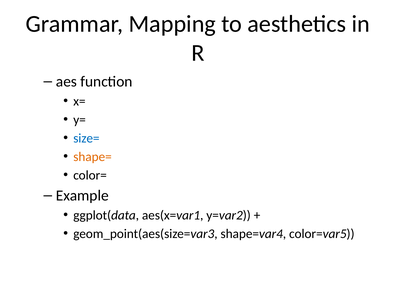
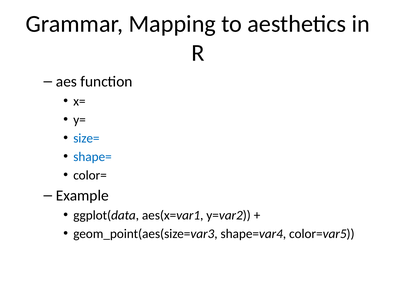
shape= colour: orange -> blue (92, 157)
